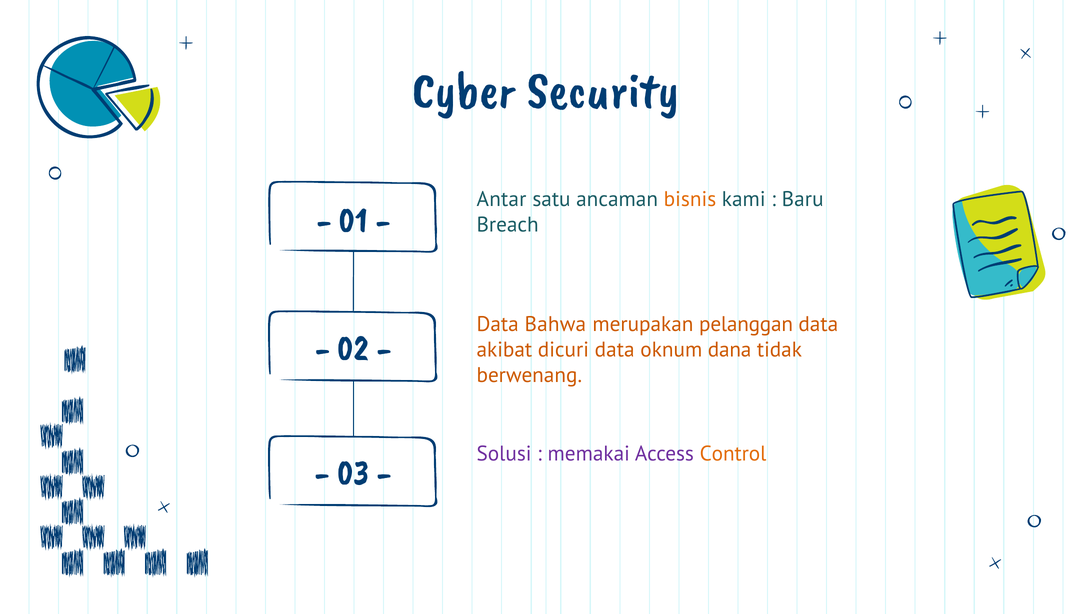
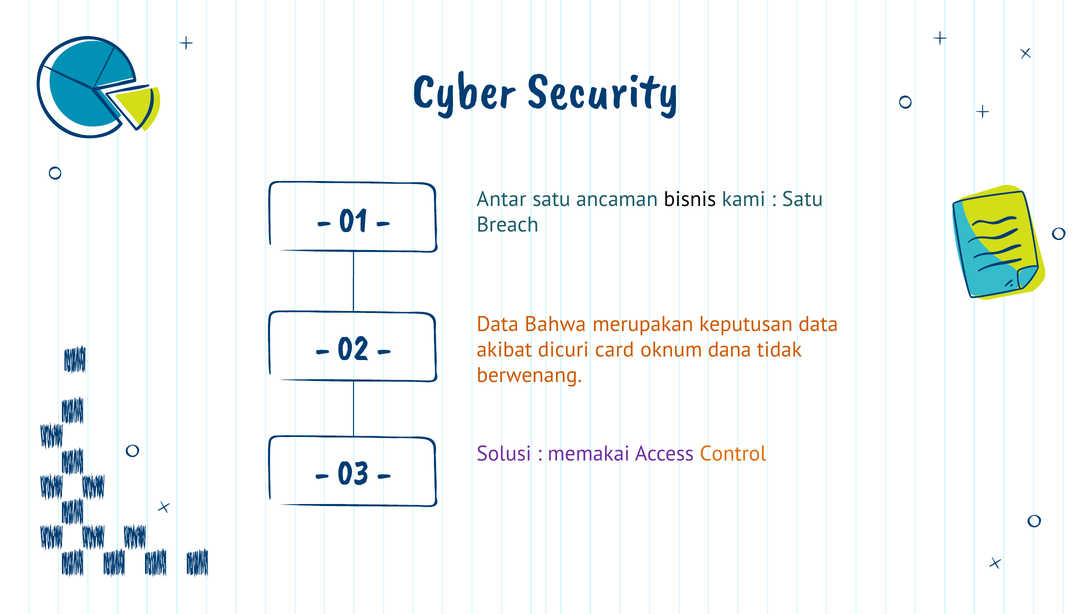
bisnis colour: orange -> black (690, 199)
Baru: Baru -> Satu (803, 199)
pelanggan: pelanggan -> keputusan (746, 324)
dicuri data: data -> card (615, 350)
